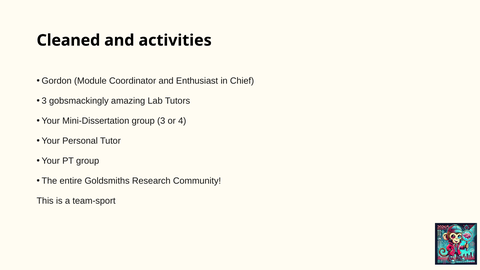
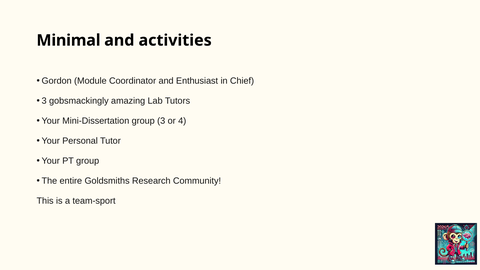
Cleaned: Cleaned -> Minimal (68, 40)
